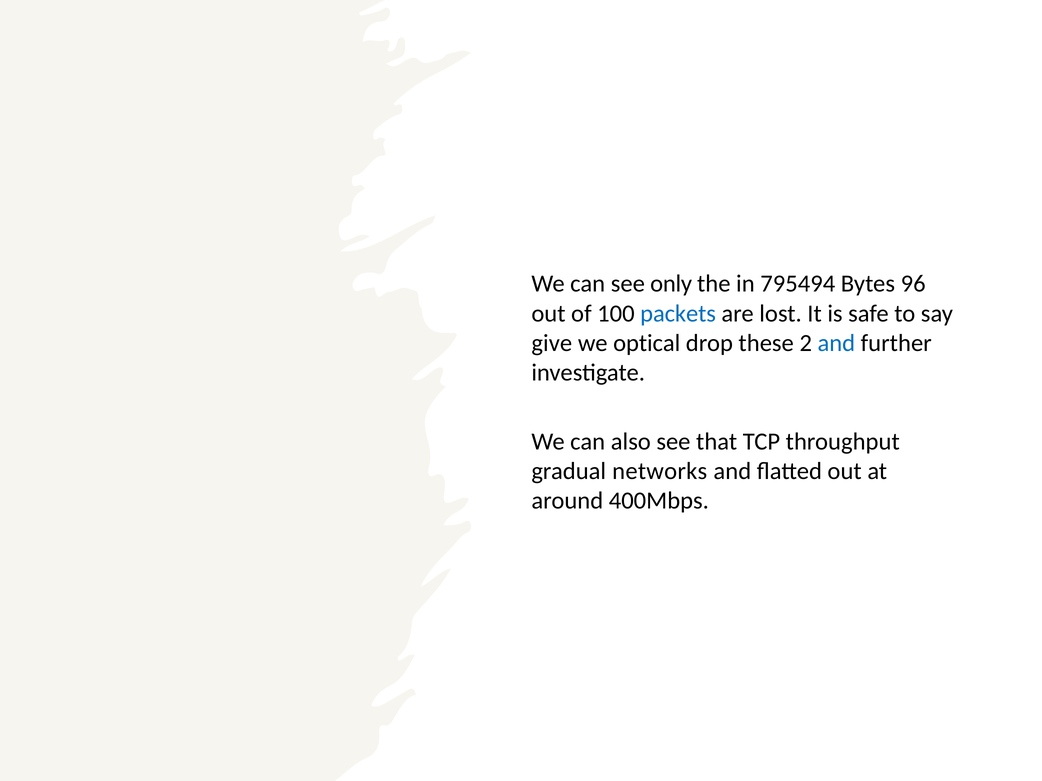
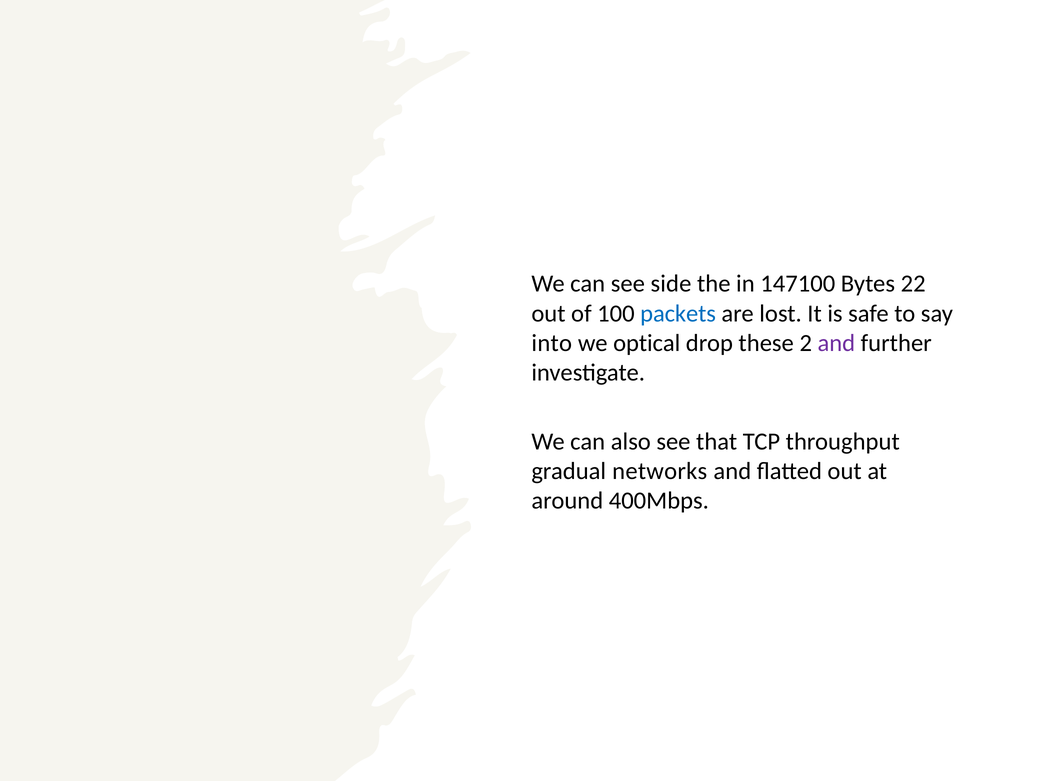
only: only -> side (671, 284)
795494: 795494 -> 147100 (798, 284)
96: 96 -> 22 (913, 284)
give: give -> into (552, 343)
and colour: blue -> purple (836, 343)
